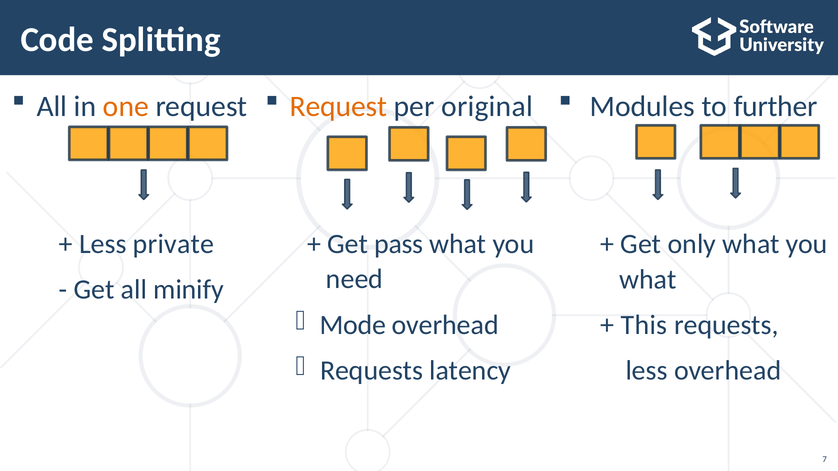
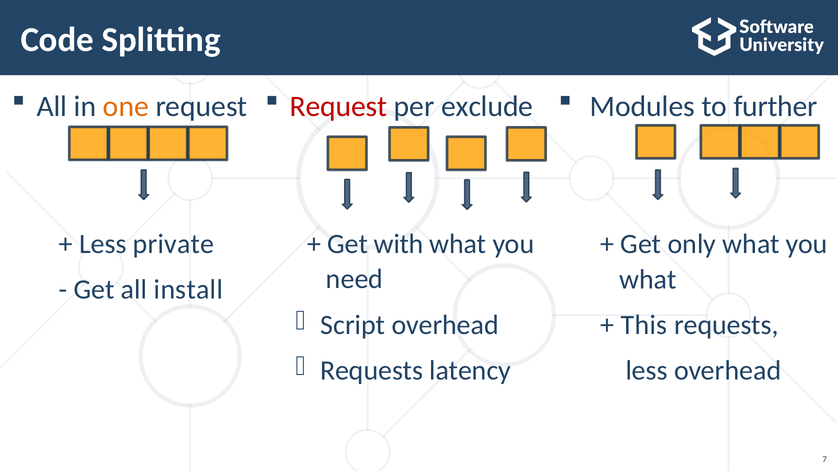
Request colour: orange -> red (339, 106)
original: original -> exclude (487, 106)
pass: pass -> with (399, 244)
minify: minify -> install (188, 290)
Mode: Mode -> Script (353, 325)
